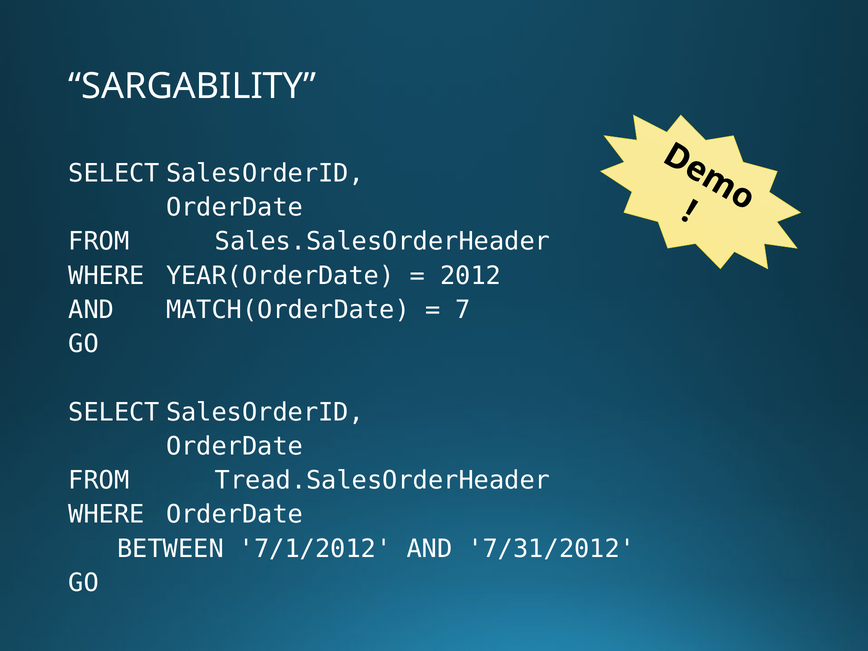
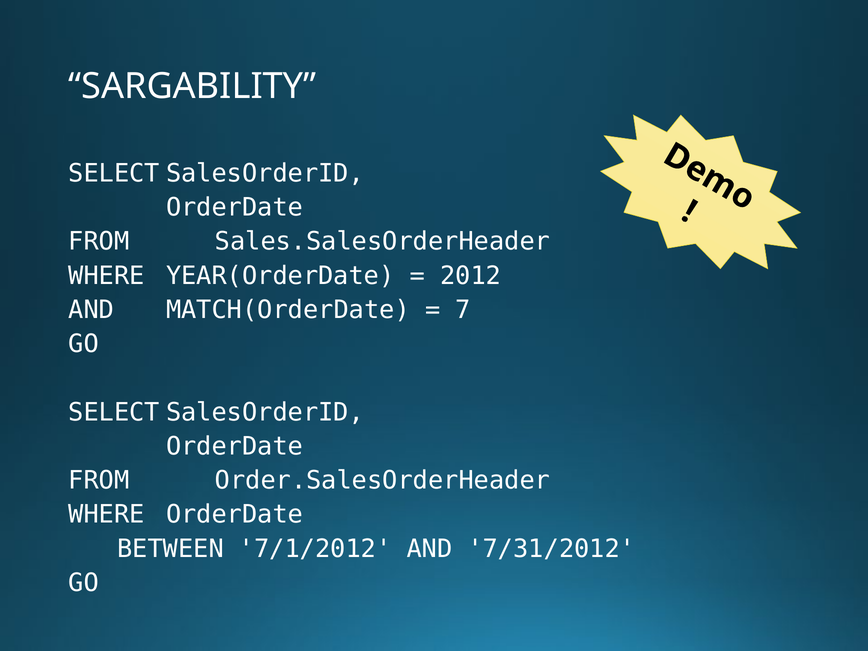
Tread.SalesOrderHeader: Tread.SalesOrderHeader -> Order.SalesOrderHeader (382, 480)
